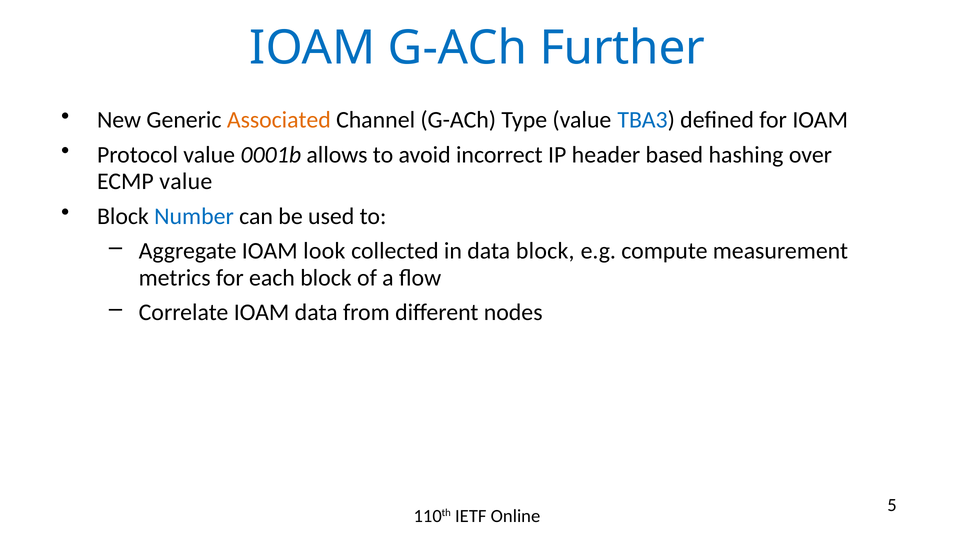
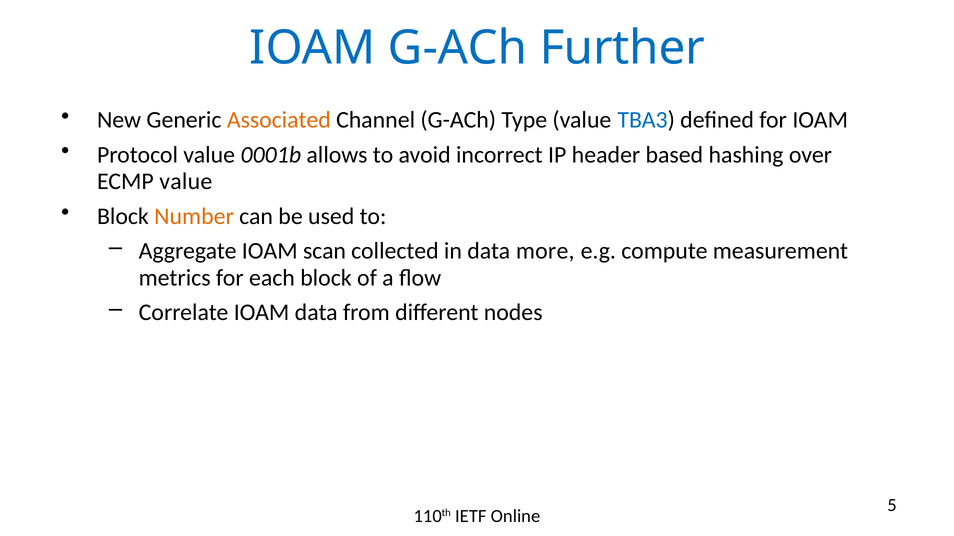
Number colour: blue -> orange (194, 217)
look: look -> scan (324, 251)
data block: block -> more (545, 251)
